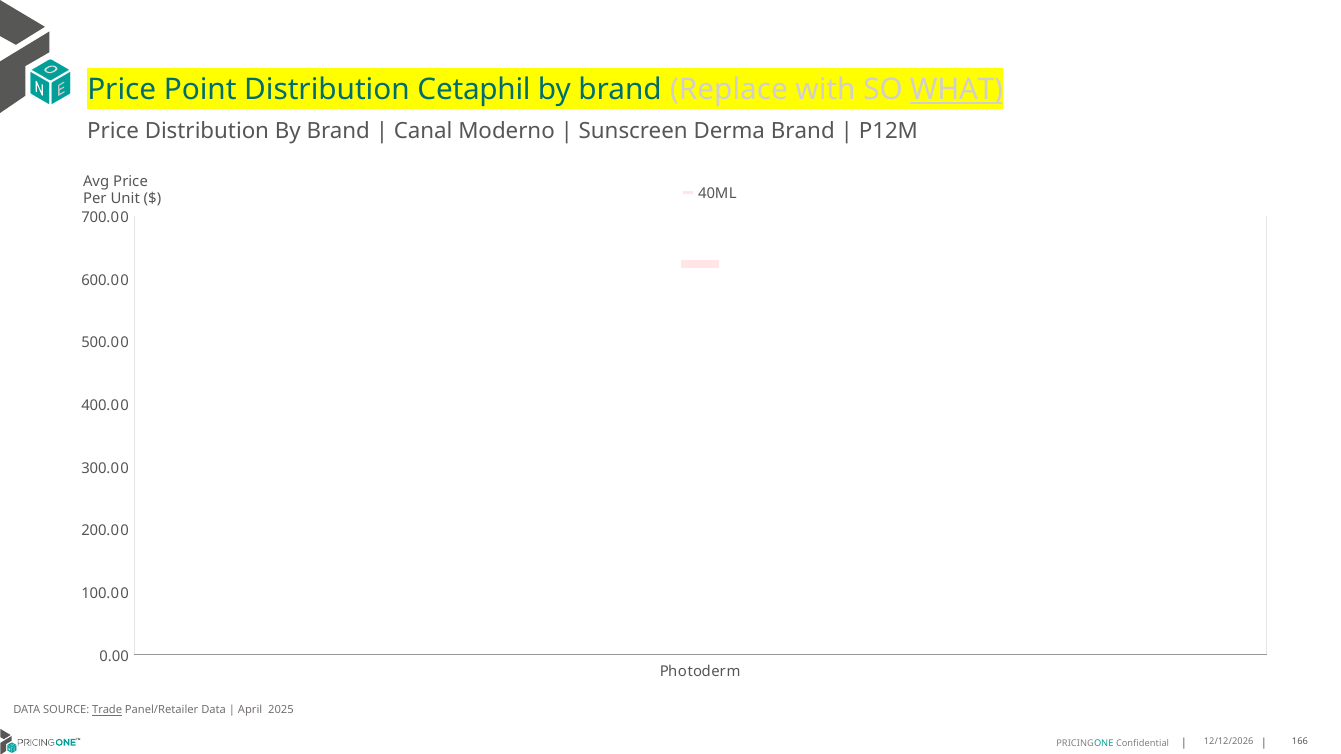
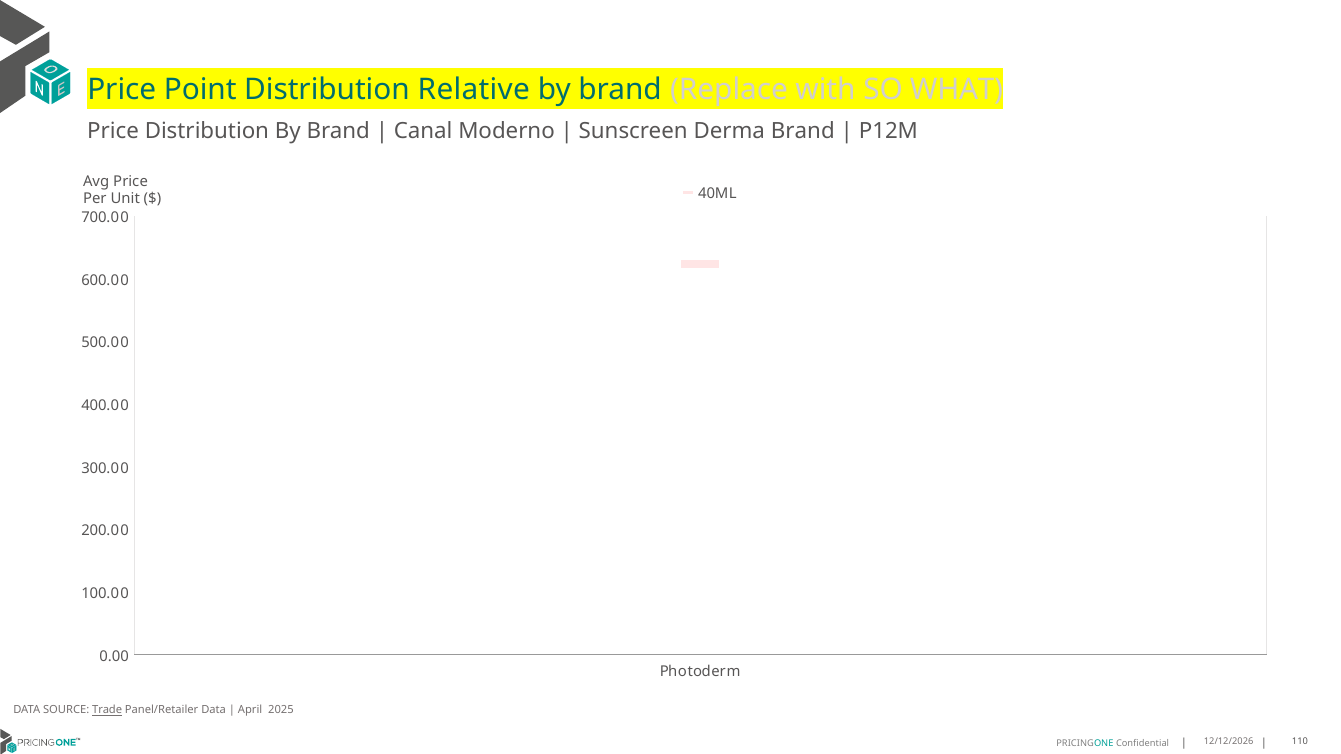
Cetaphil: Cetaphil -> Relative (474, 90)
WHAT underline: present -> none (957, 90)
166: 166 -> 110 (1300, 742)
